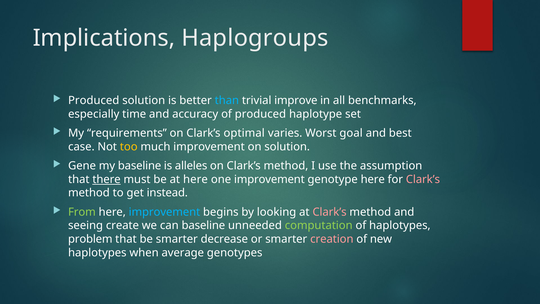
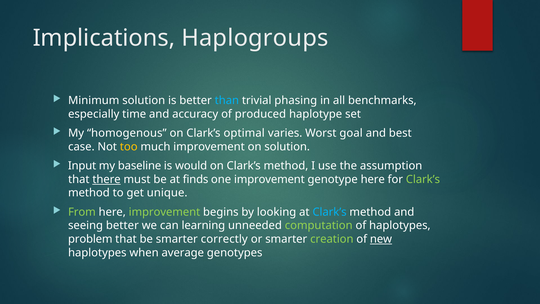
Produced: Produced -> Minimum (94, 100)
improve: improve -> phasing (296, 100)
requirements: requirements -> homogenous (127, 133)
Gene: Gene -> Input (82, 166)
alleles: alleles -> would (191, 166)
at here: here -> finds (196, 179)
Clark’s colour: pink -> light green (423, 179)
instead: instead -> unique (167, 193)
improvement colour: light blue -> light green (164, 212)
Clark’s colour: pink -> light blue (330, 212)
seeing create: create -> better (122, 225)
can baseline: baseline -> learning (203, 225)
decrease: decrease -> correctly (224, 239)
creation colour: pink -> light green (332, 239)
new underline: none -> present (381, 239)
